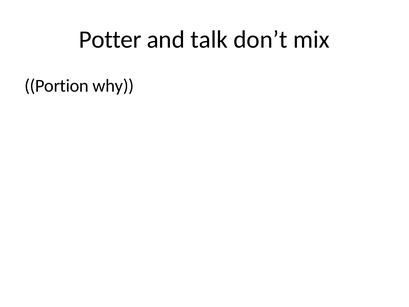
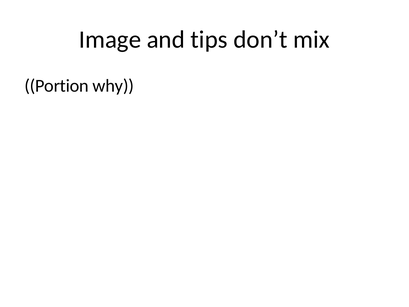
Potter: Potter -> Image (110, 40)
talk: talk -> tips (209, 40)
